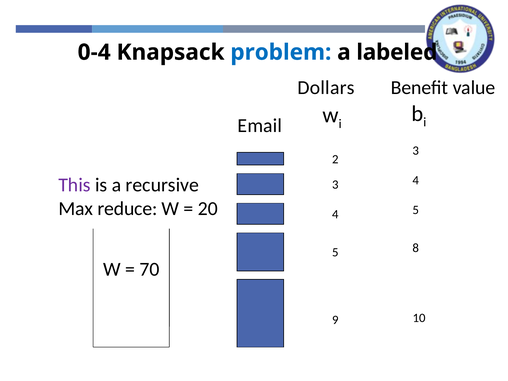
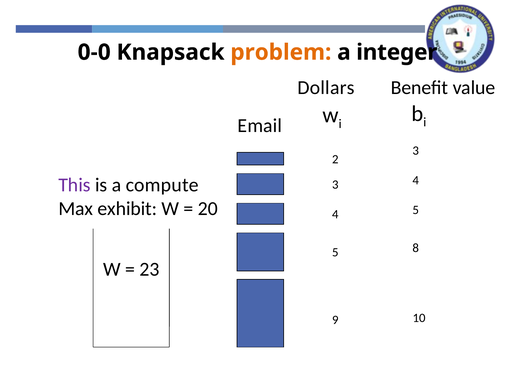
0-4: 0-4 -> 0-0 (94, 52)
problem colour: blue -> orange (281, 52)
labeled: labeled -> integer (397, 52)
recursive: recursive -> compute (162, 185)
reduce: reduce -> exhibit (127, 209)
70: 70 -> 23 (149, 269)
